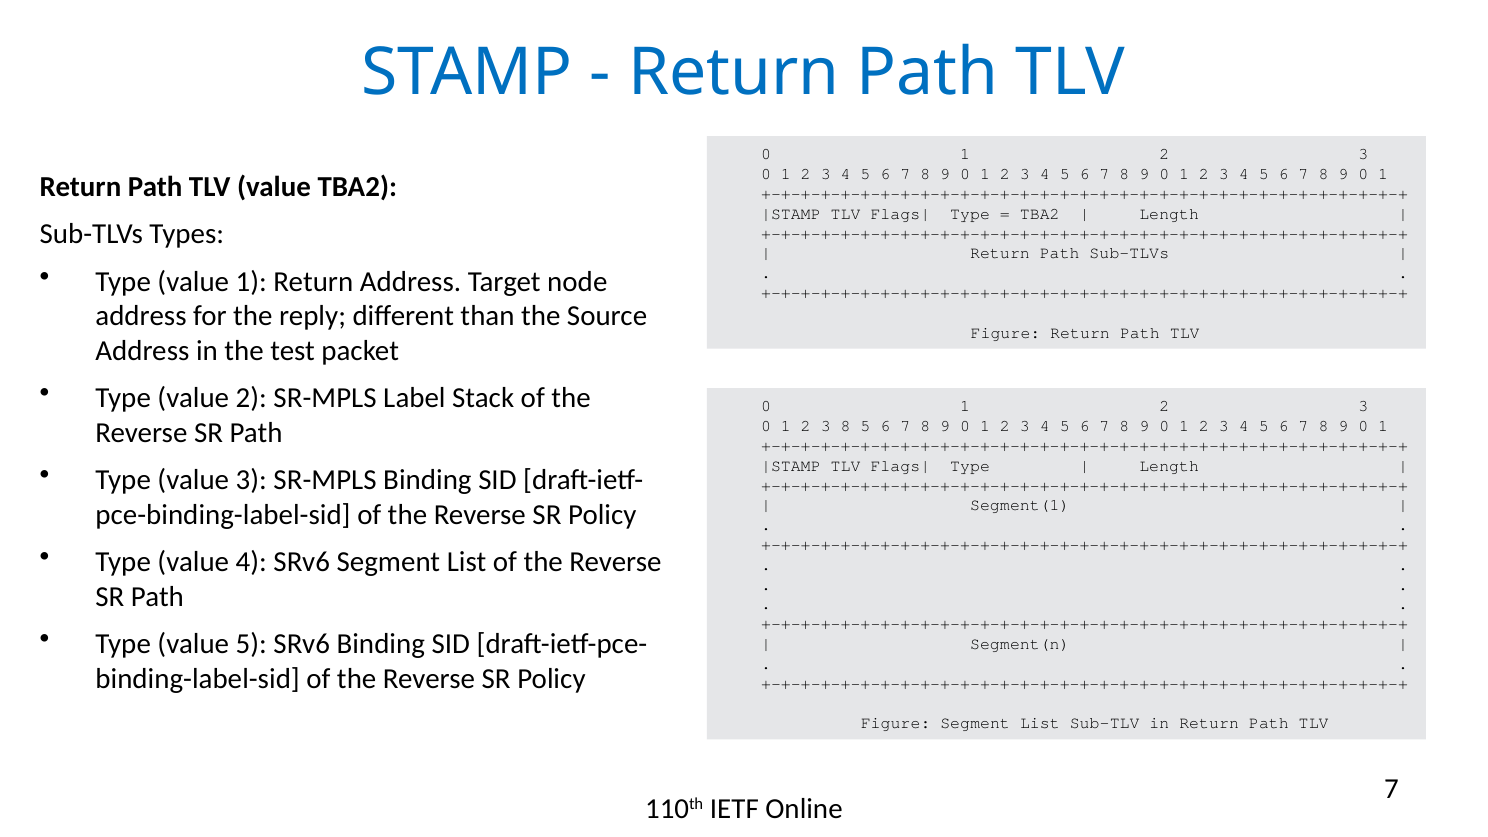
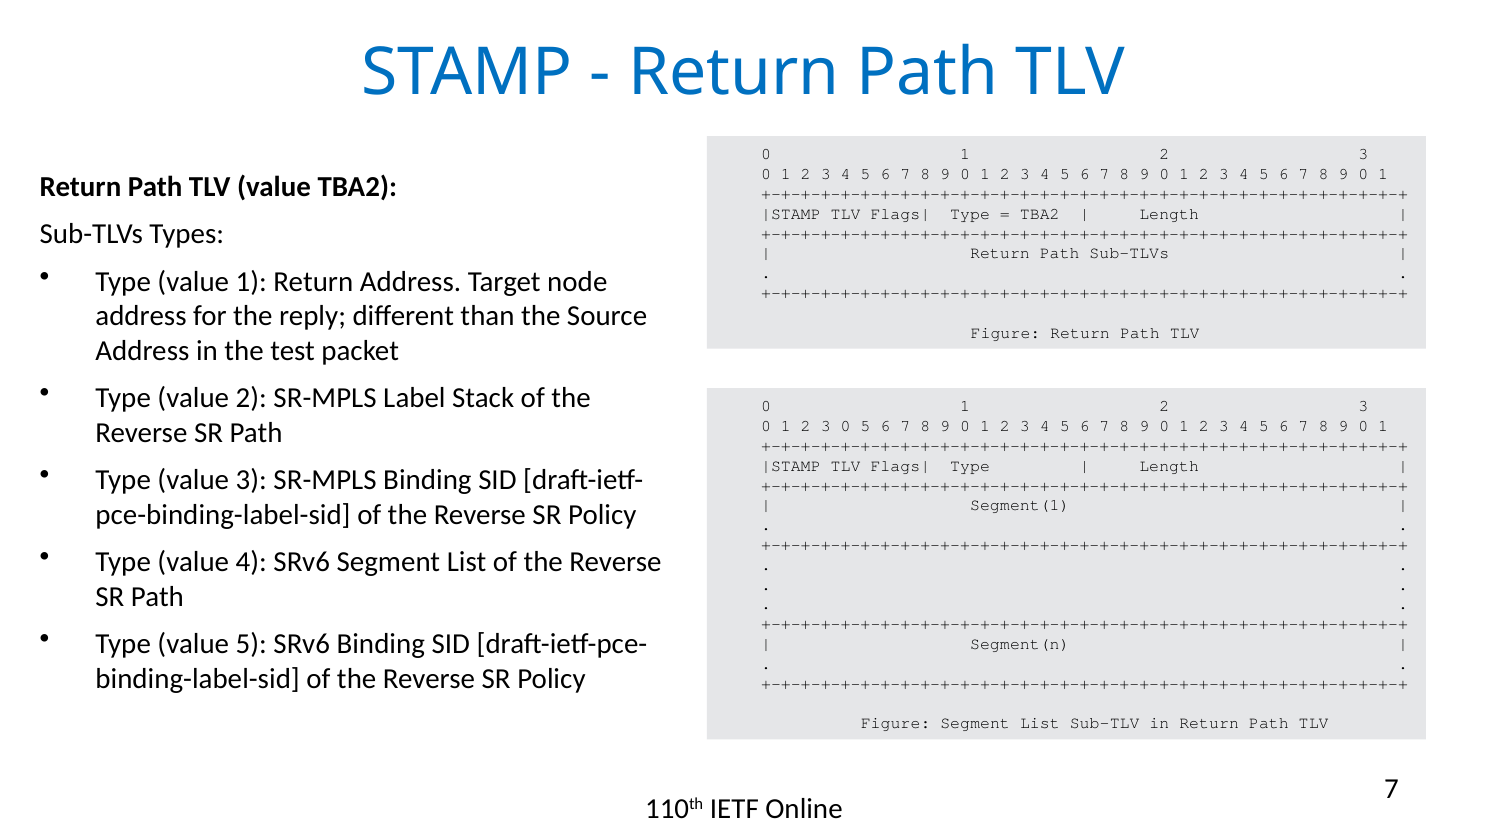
8: 8 -> 0 (846, 426)
